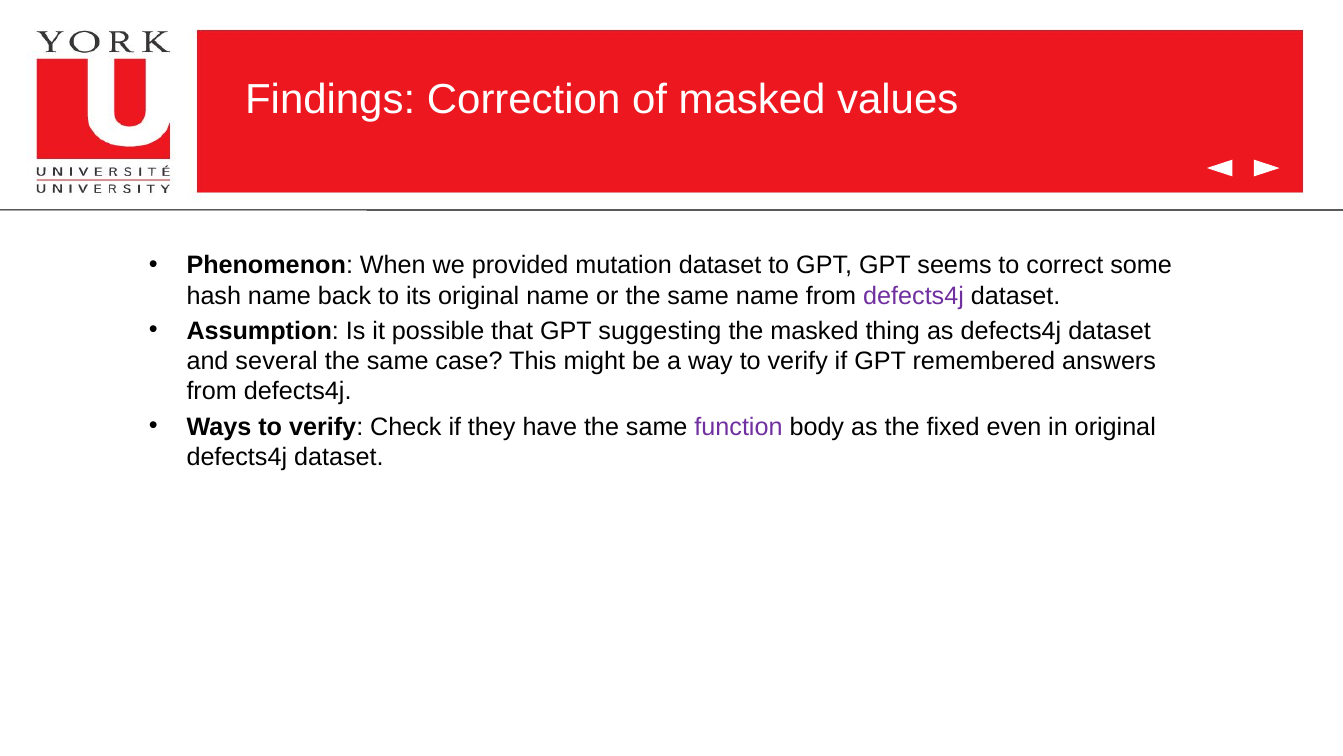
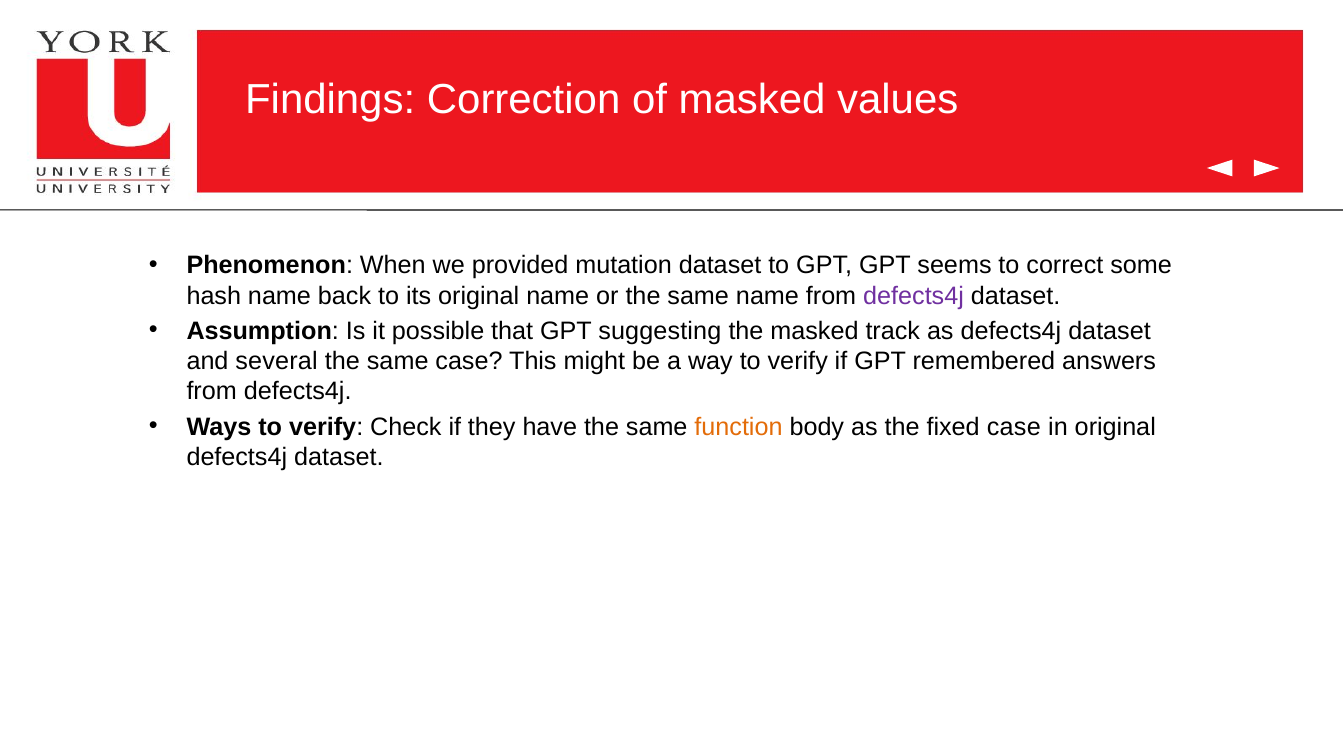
thing: thing -> track (893, 331)
function colour: purple -> orange (739, 426)
fixed even: even -> case (1014, 426)
